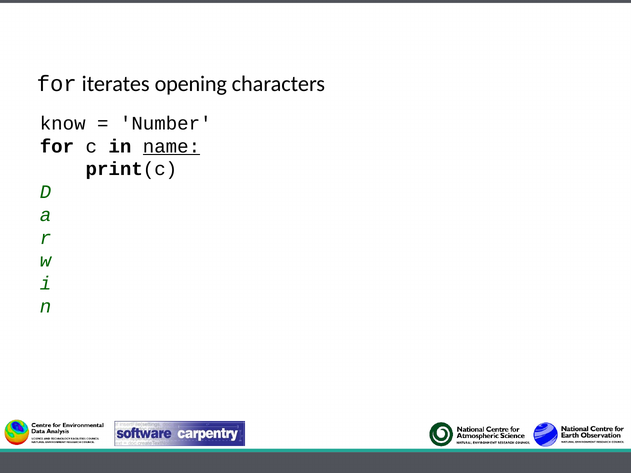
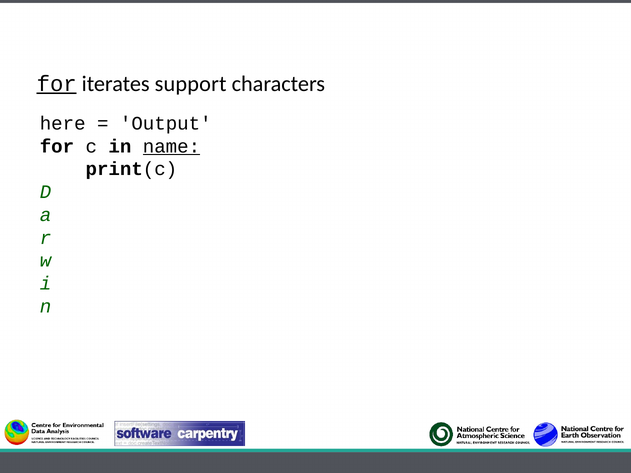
for underline: none -> present (57, 84)
opening: opening -> support (191, 84)
know: know -> here (63, 123)
Number: Number -> Output (166, 123)
